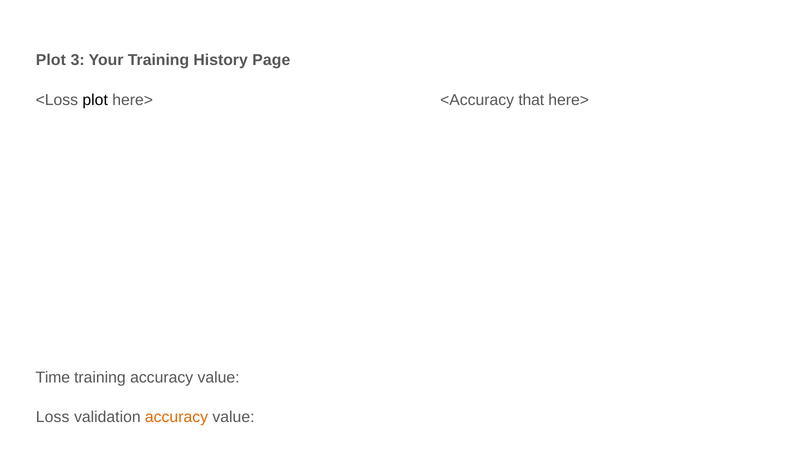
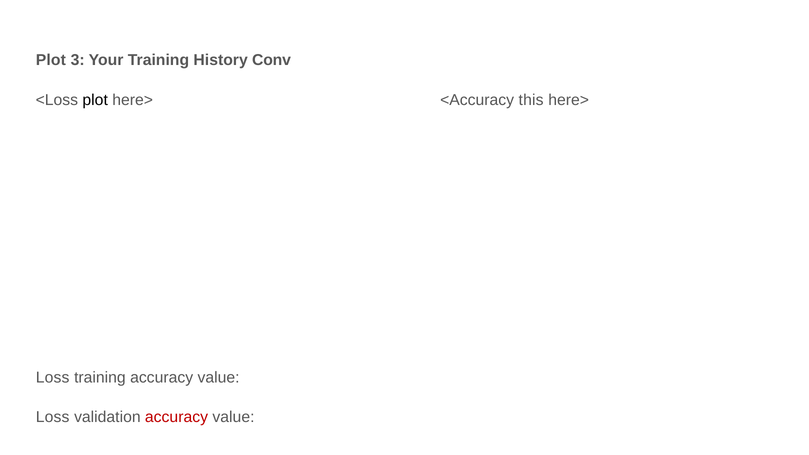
Page: Page -> Conv (271, 60)
that: that -> this (531, 100)
Time: Time -> Loss (53, 377)
accuracy colour: orange -> red (176, 417)
